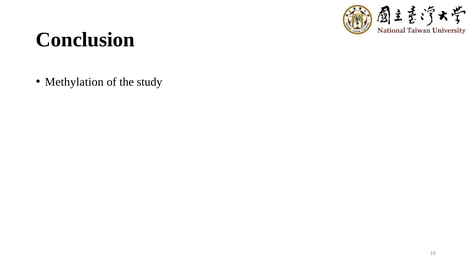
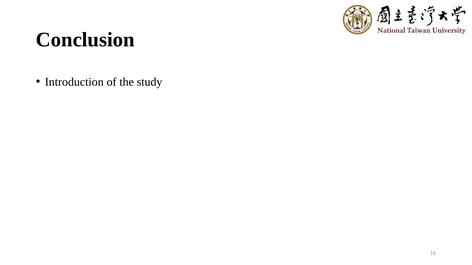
Methylation: Methylation -> Introduction (74, 82)
